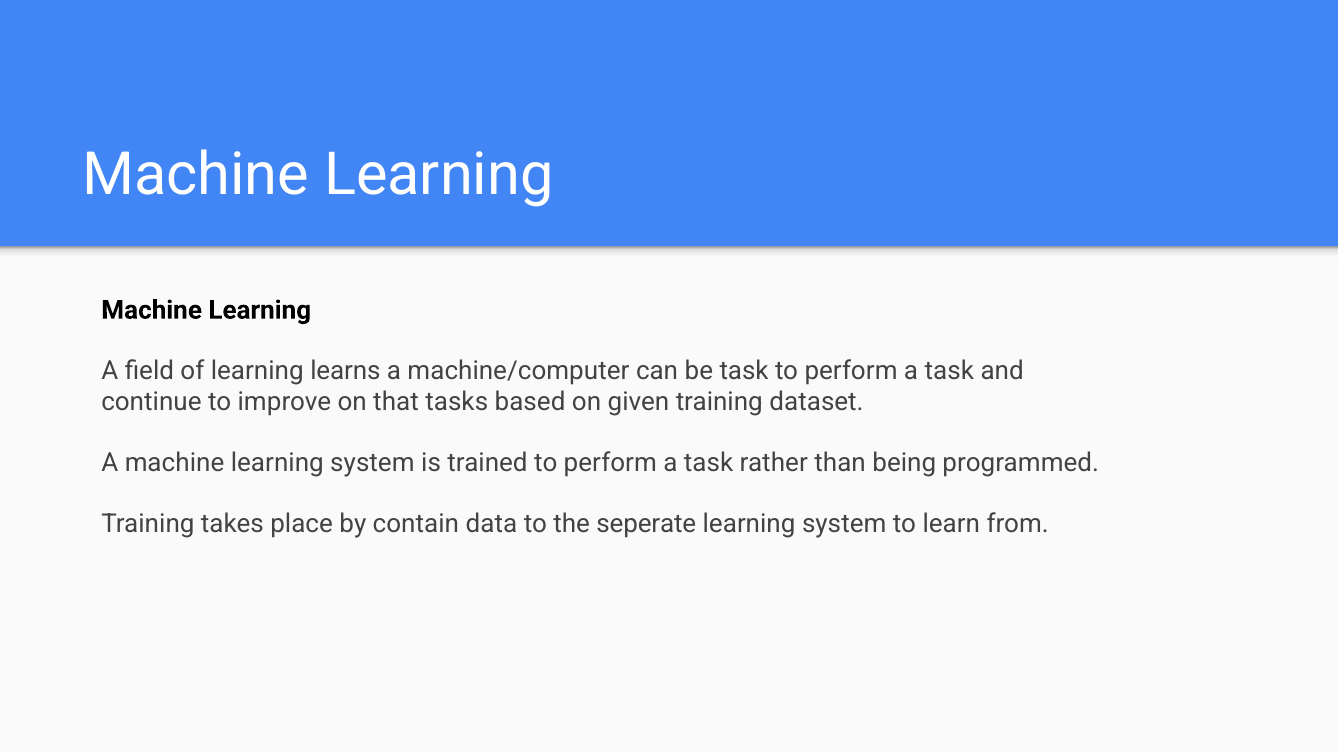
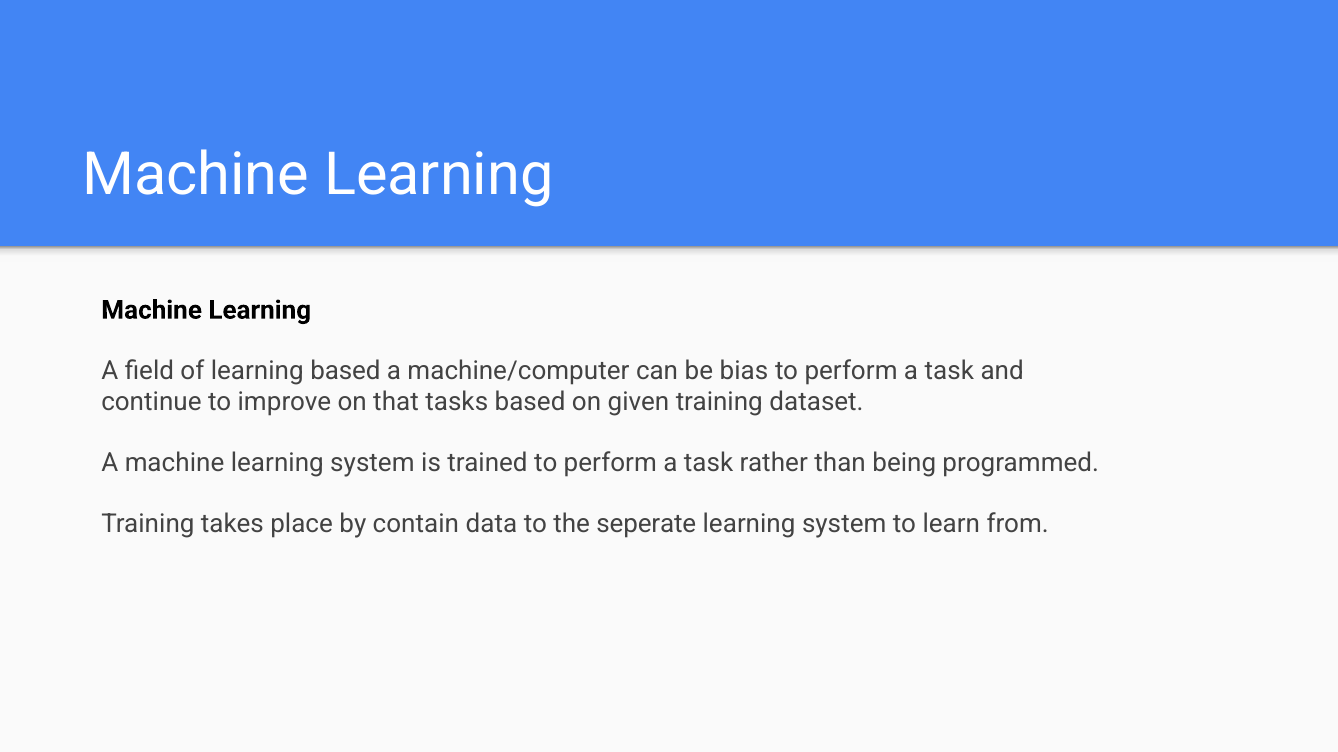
learning learns: learns -> based (345, 371)
be task: task -> bias (744, 371)
